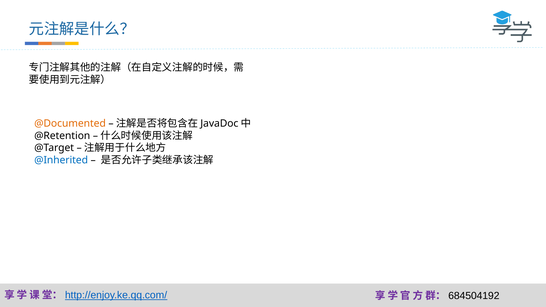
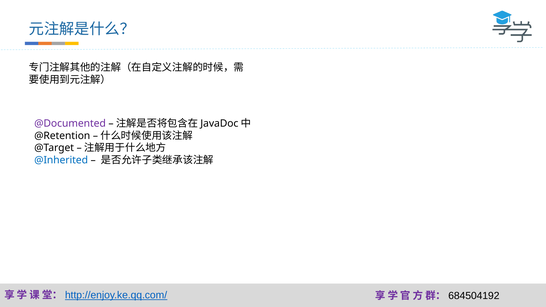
@Documented colour: orange -> purple (70, 123)
